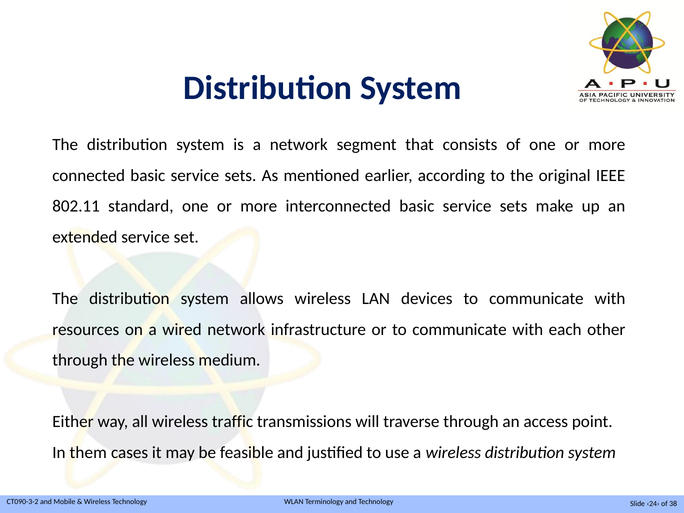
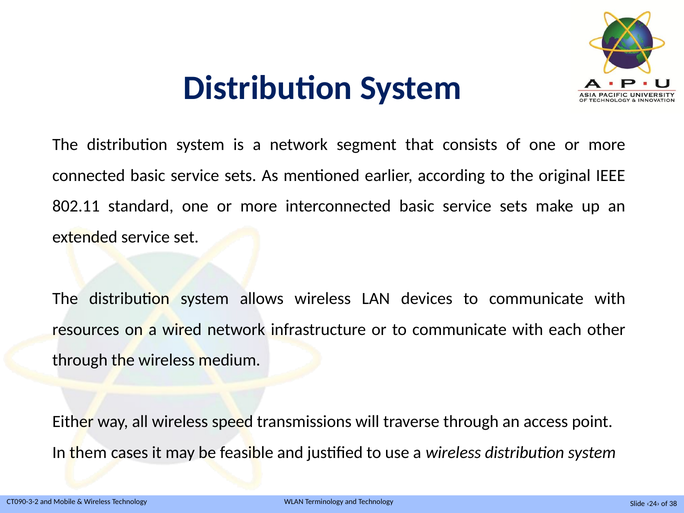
traffic: traffic -> speed (233, 422)
